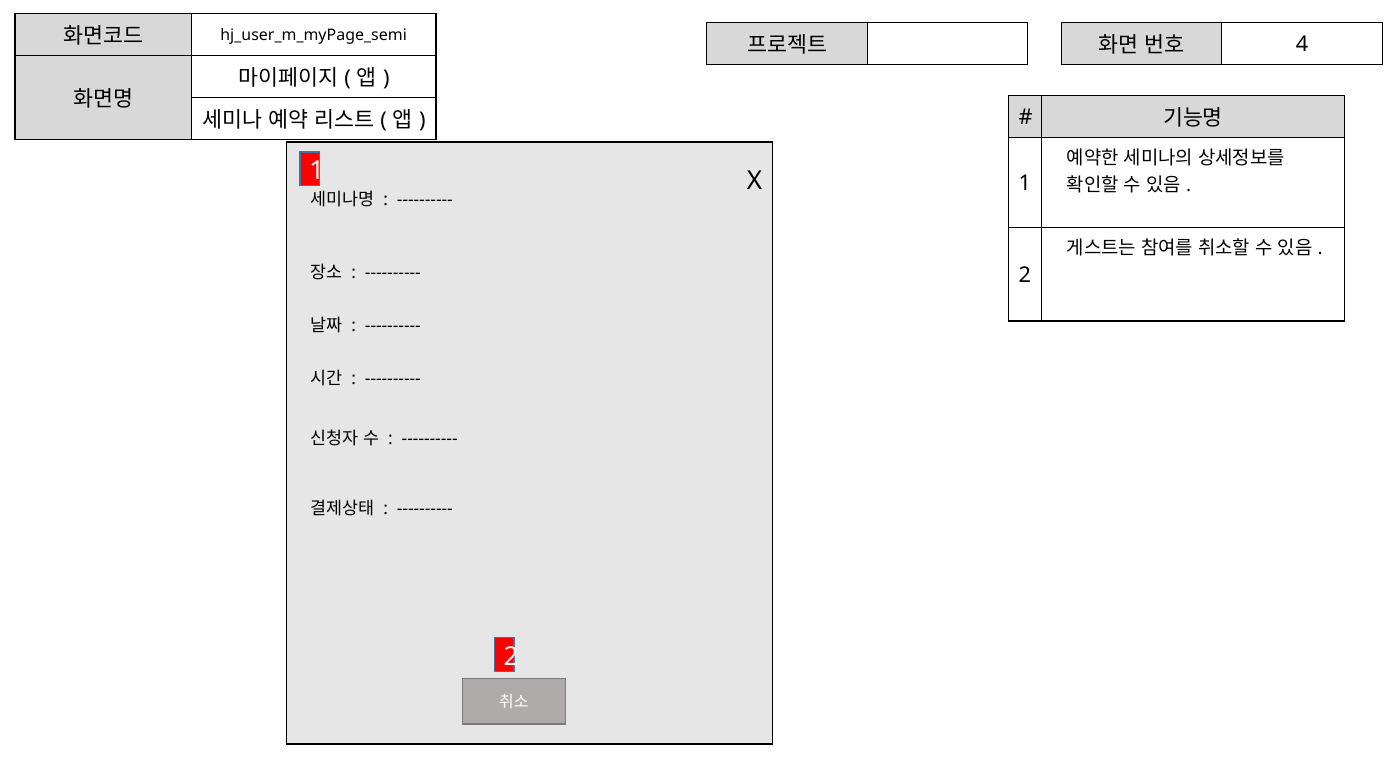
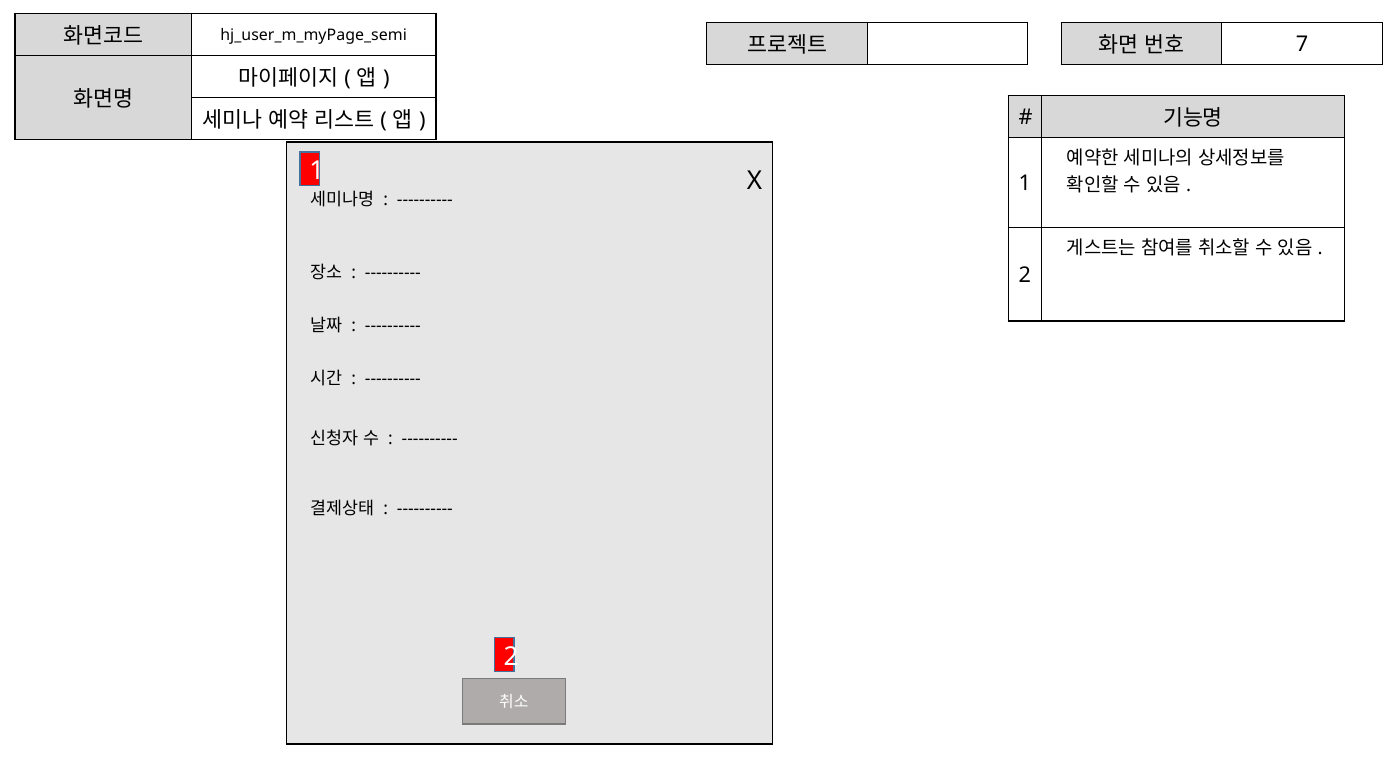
4: 4 -> 7 (1302, 45)
